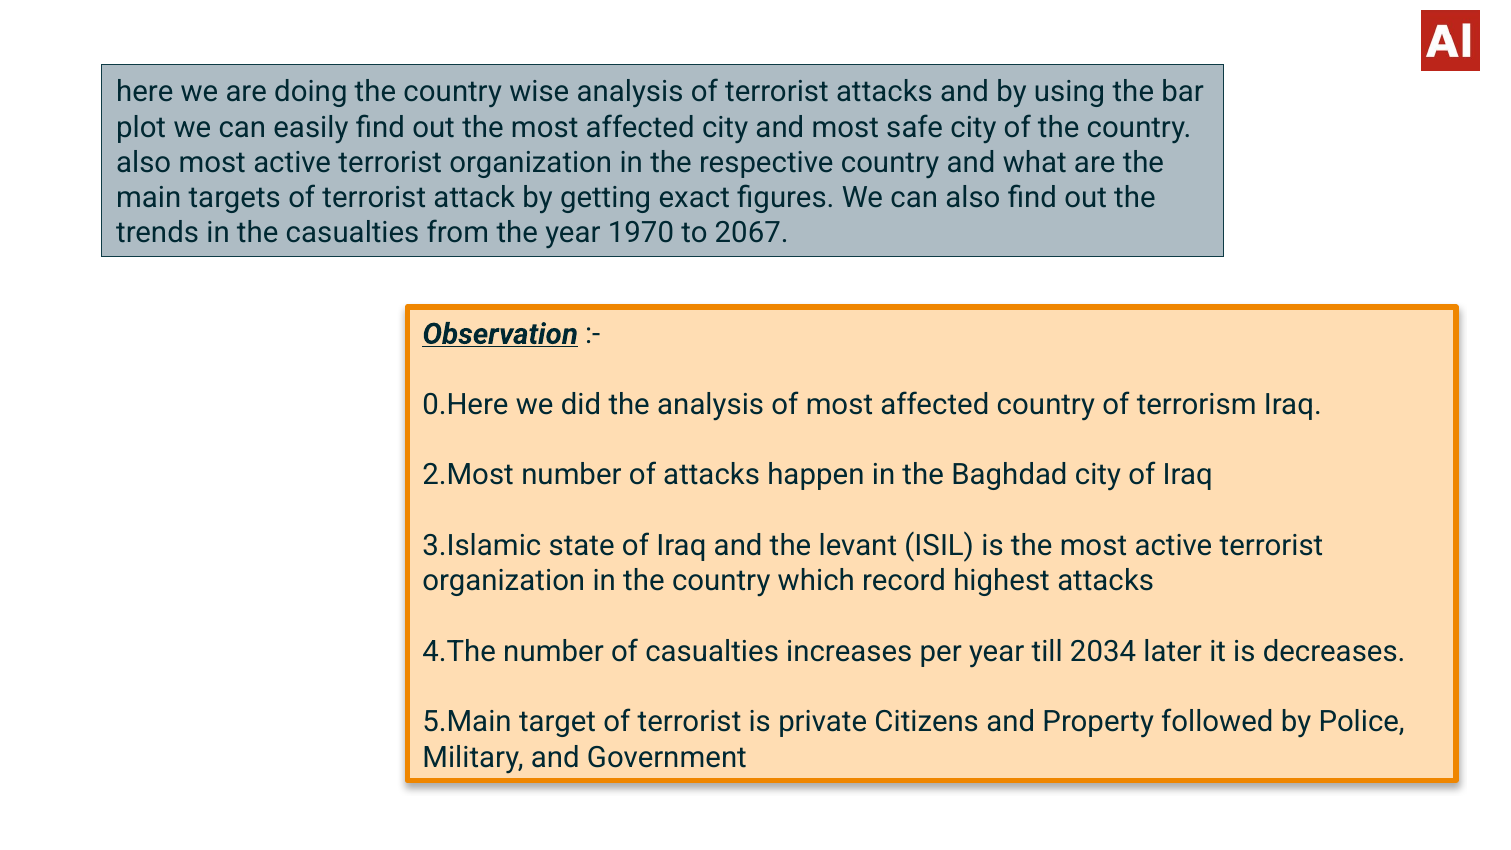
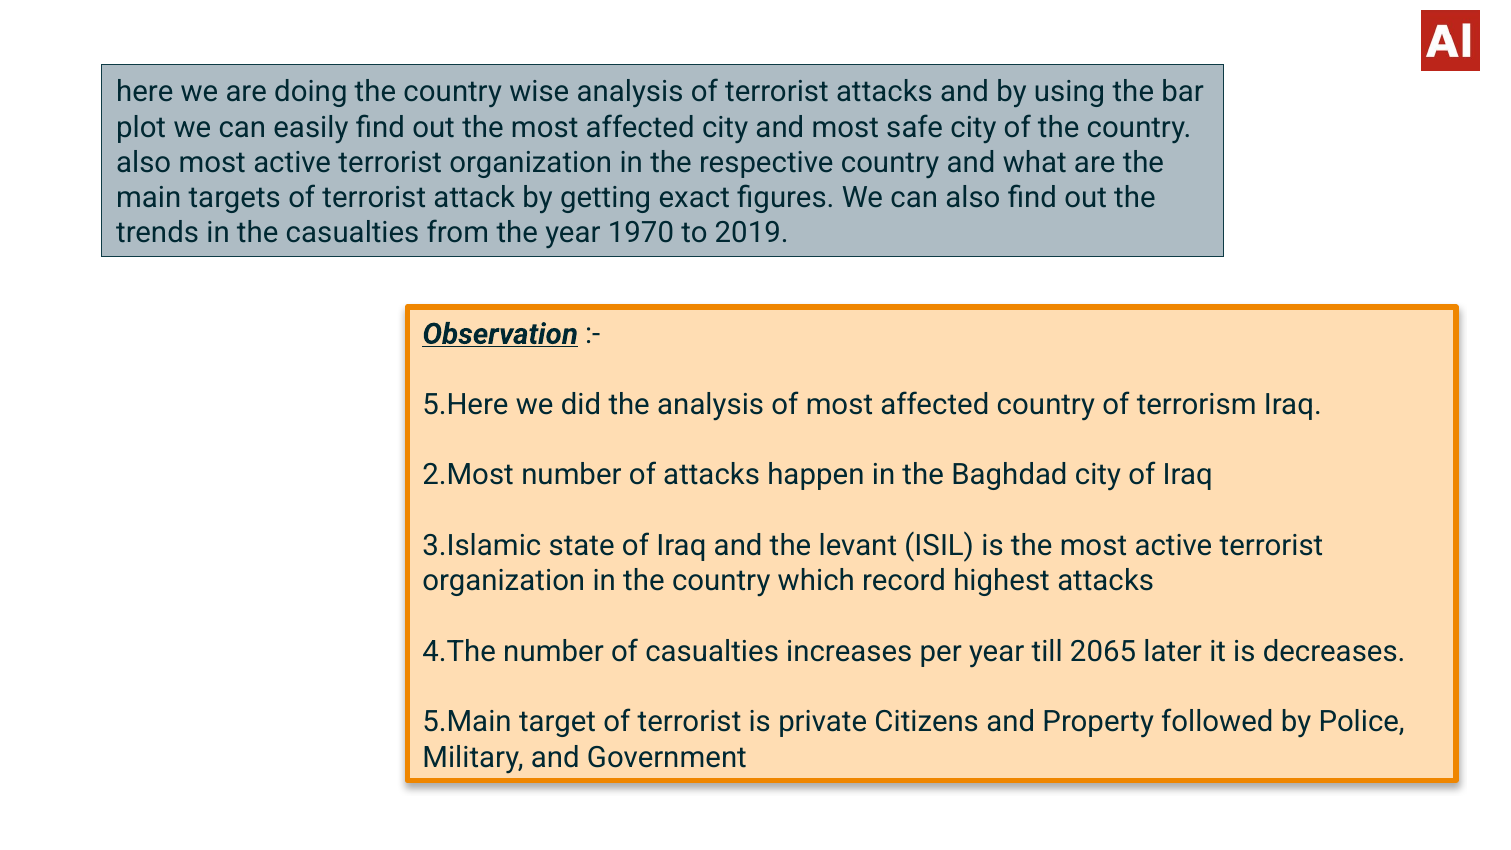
2067: 2067 -> 2019 (752, 233)
0.Here: 0.Here -> 5.Here (465, 405)
2034: 2034 -> 2065 (1103, 652)
